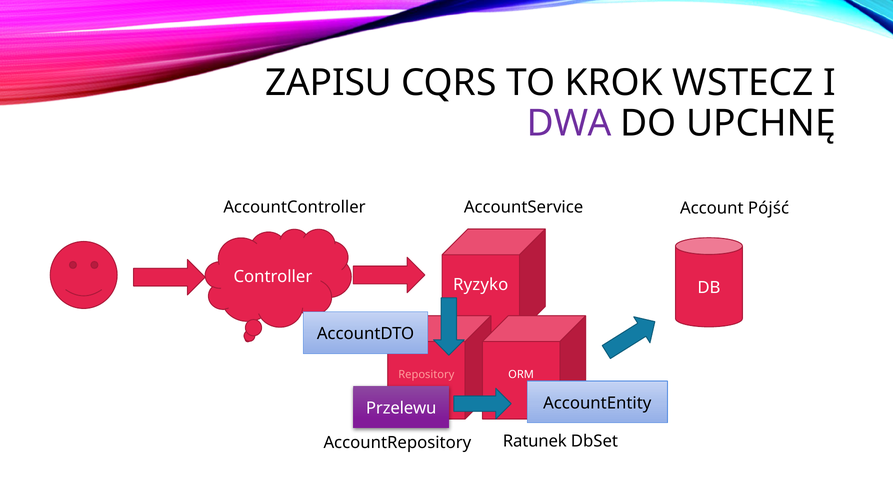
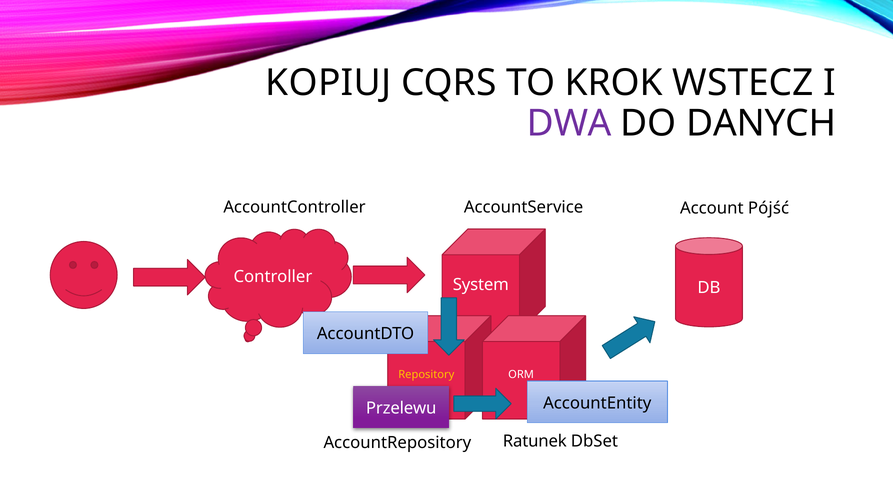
ZAPISU: ZAPISU -> KOPIUJ (328, 83)
UPCHNĘ: UPCHNĘ -> DANYCH (761, 123)
Ryzyko: Ryzyko -> System (481, 284)
Repository colour: pink -> yellow (426, 374)
